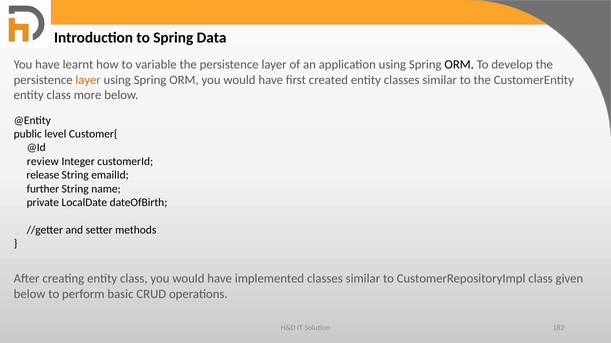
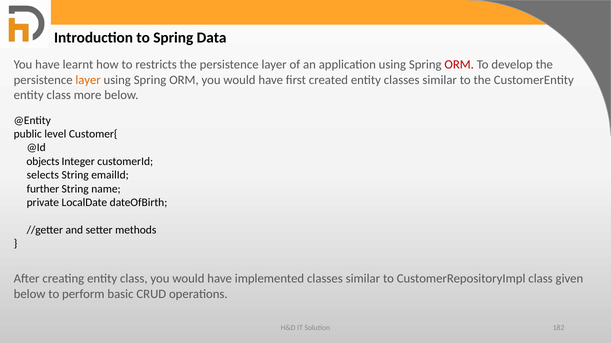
variable: variable -> restricts (156, 65)
ORM colour: black -> red (459, 65)
review: review -> objects (43, 162)
release: release -> selects (43, 175)
